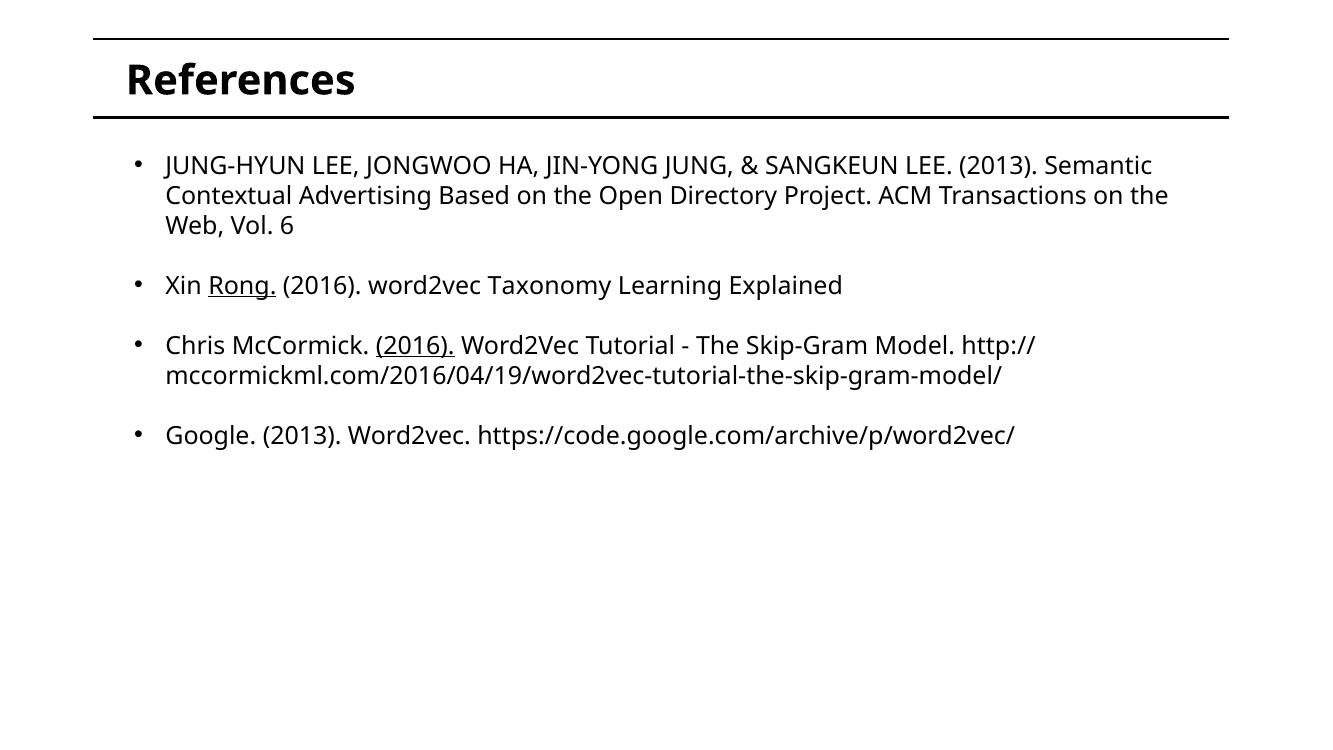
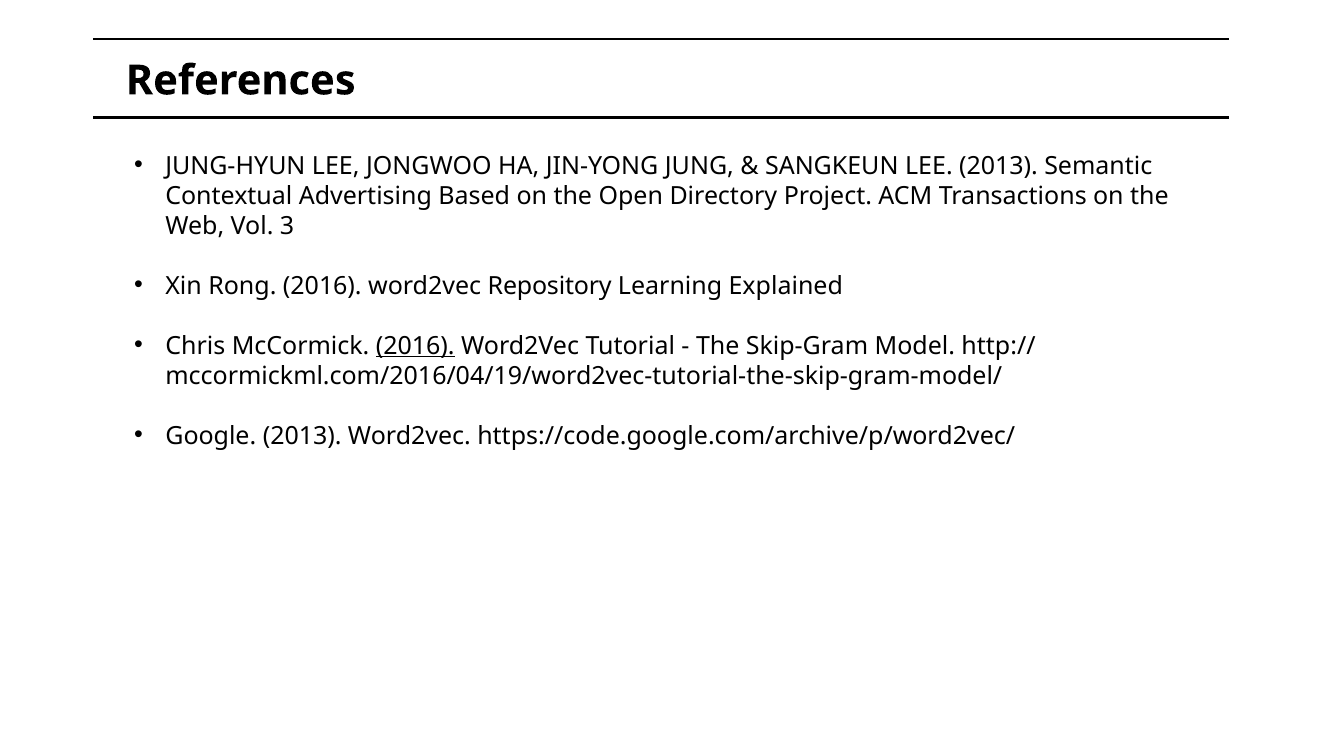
6: 6 -> 3 (287, 226)
Rong underline: present -> none (242, 286)
Taxonomy: Taxonomy -> Repository (550, 286)
